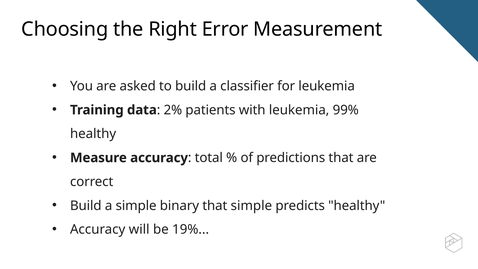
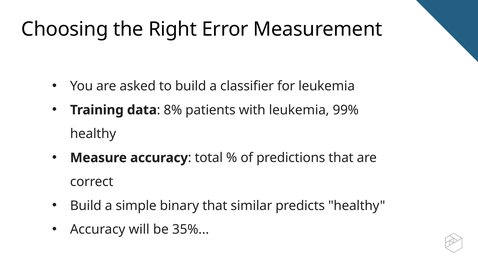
2%: 2% -> 8% (173, 110)
that simple: simple -> similar (251, 206)
19%: 19% -> 35% (191, 229)
